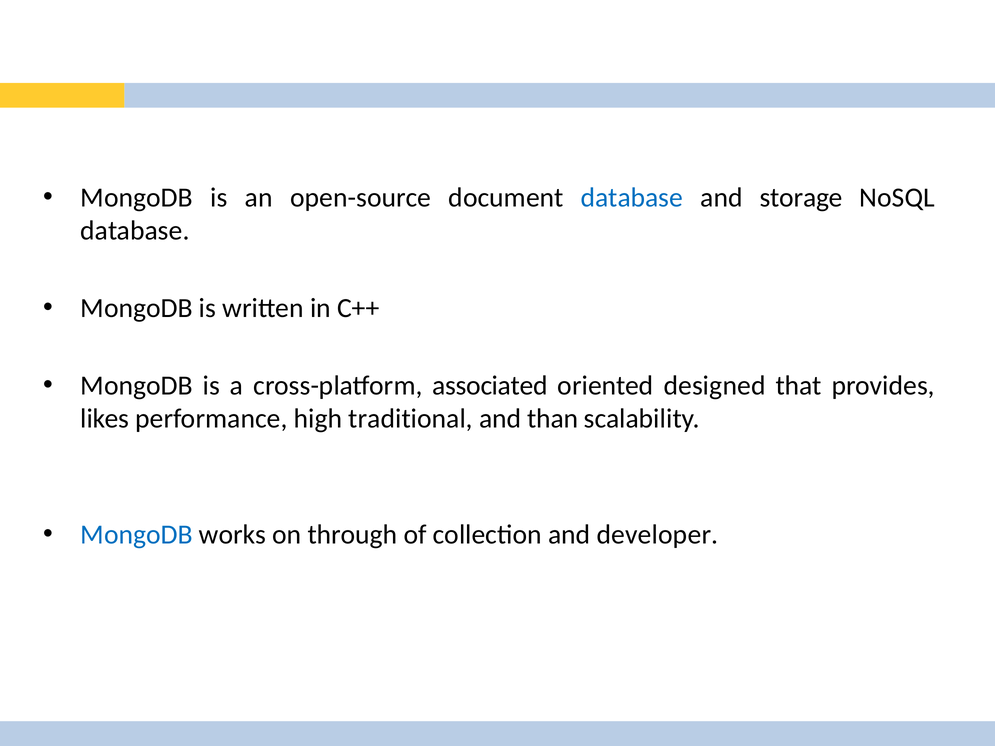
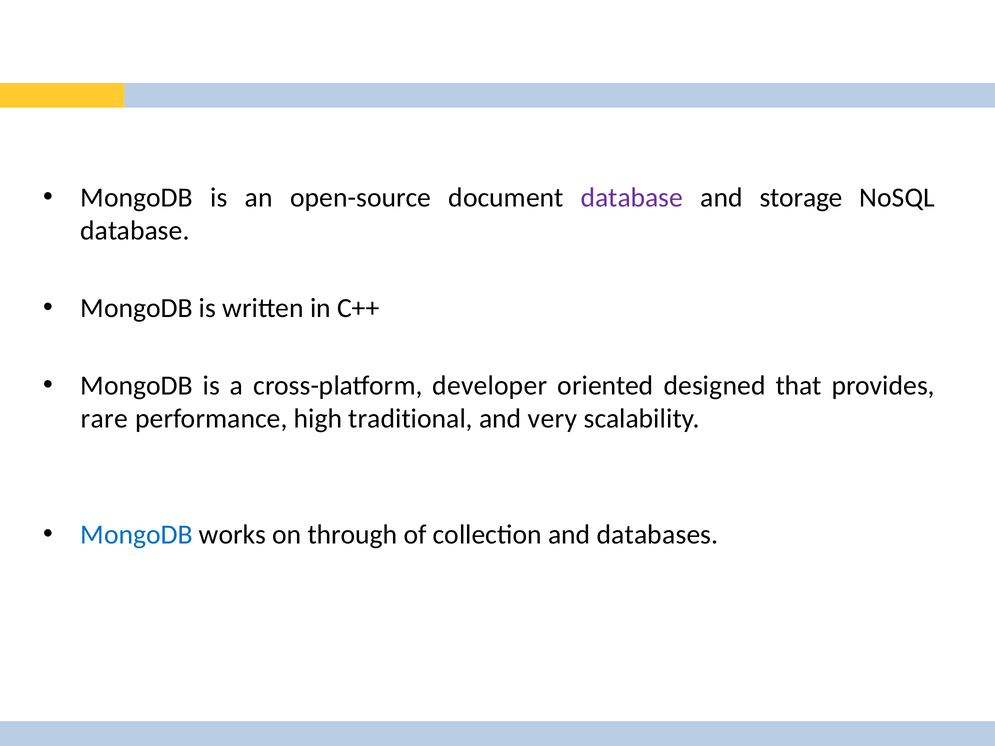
database colour: blue -> purple (632, 198)
associated: associated -> developer (490, 386)
likes: likes -> rare (105, 419)
than: than -> very (552, 419)
developer: developer -> databases (657, 535)
